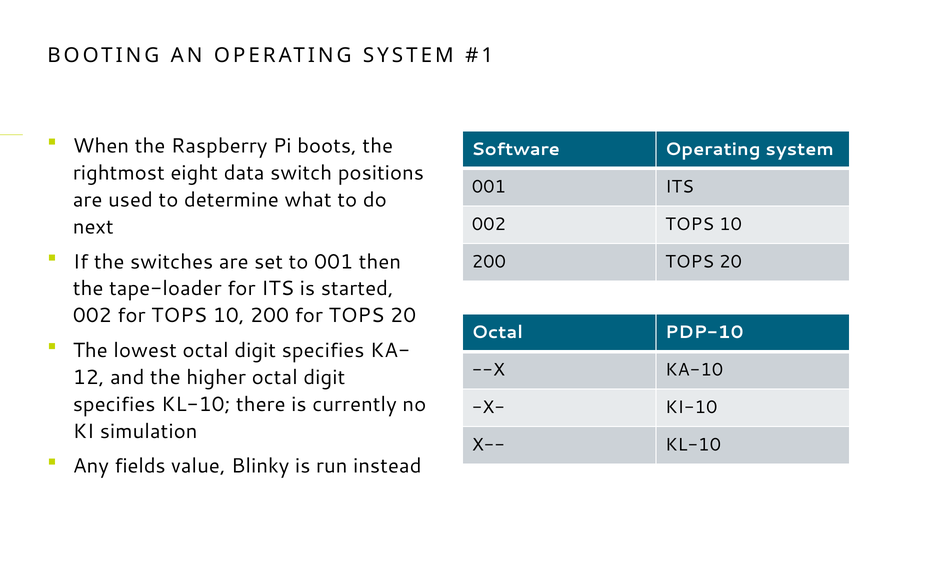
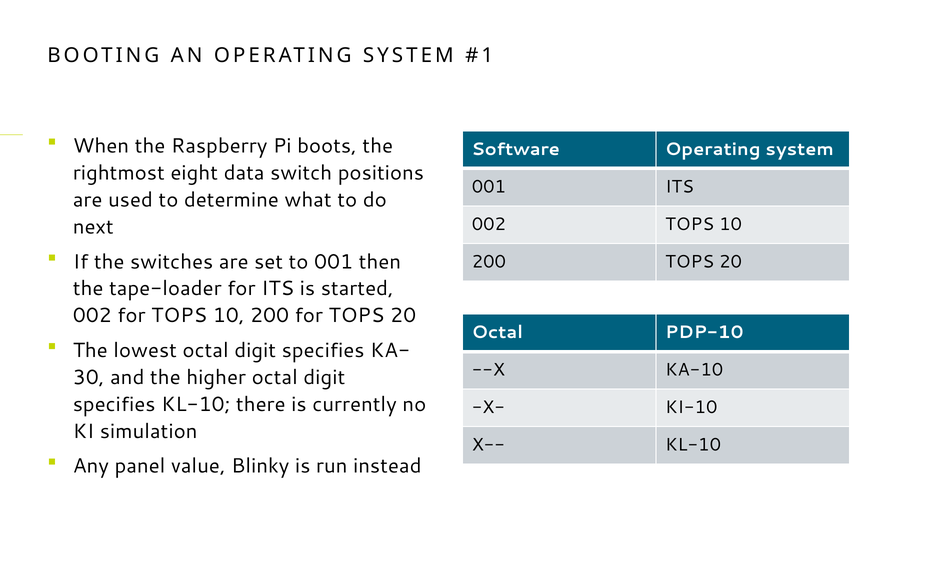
12: 12 -> 30 (89, 377)
fields: fields -> panel (140, 466)
